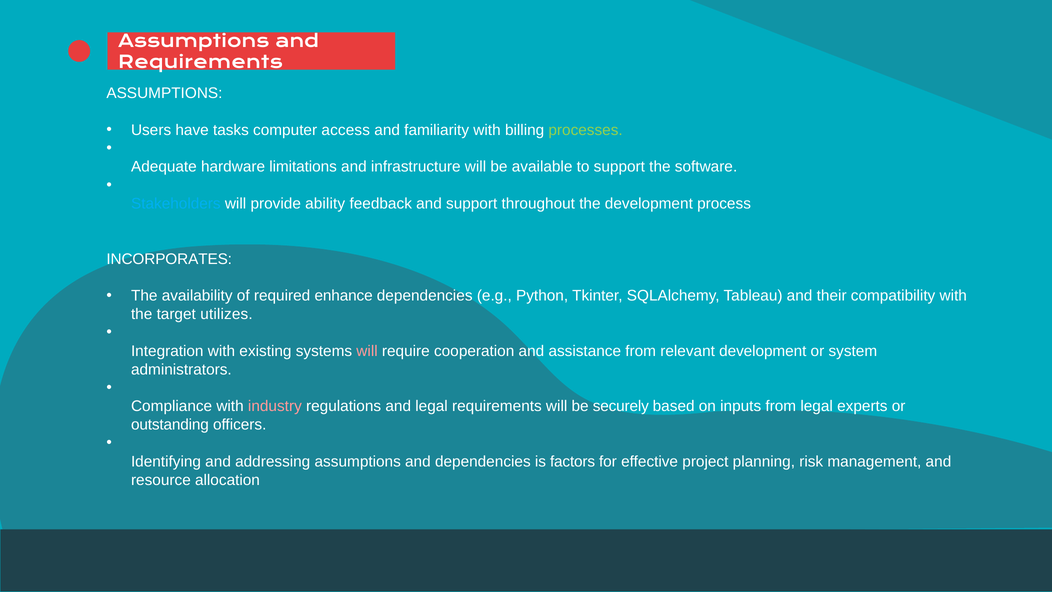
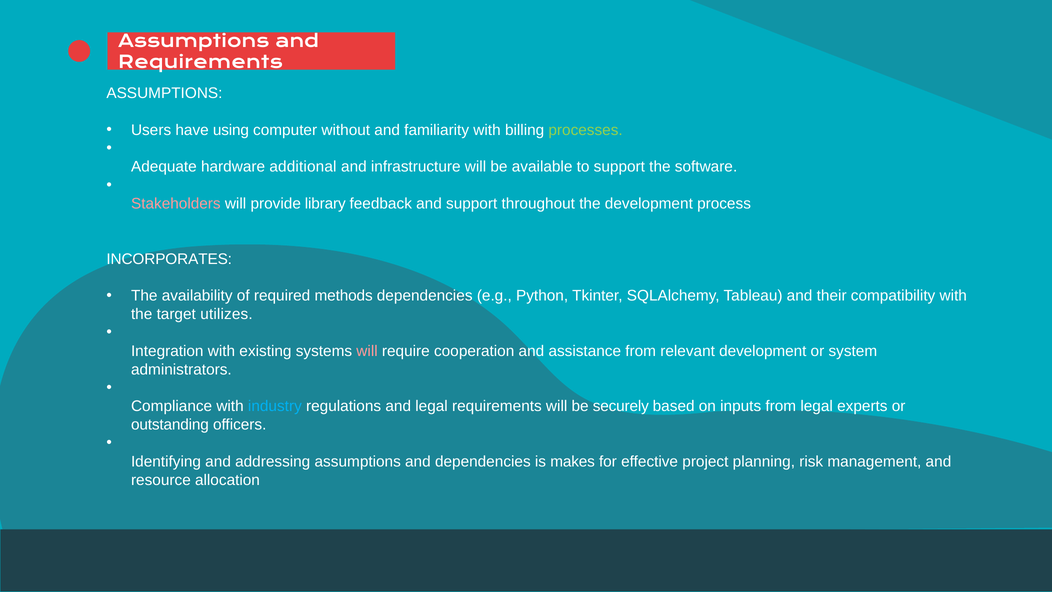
tasks: tasks -> using (231, 130)
access: access -> without (346, 130)
limitations: limitations -> additional (303, 167)
Stakeholders colour: light blue -> pink (176, 204)
ability: ability -> library (325, 204)
enhance: enhance -> methods (344, 296)
industry colour: pink -> light blue (275, 406)
factors: factors -> makes (573, 461)
